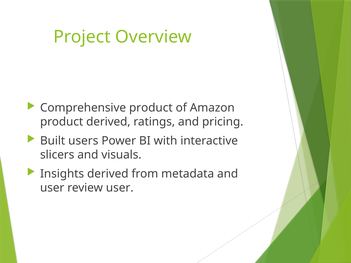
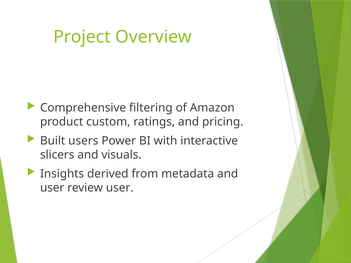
Comprehensive product: product -> filtering (151, 108)
product derived: derived -> custom (108, 122)
